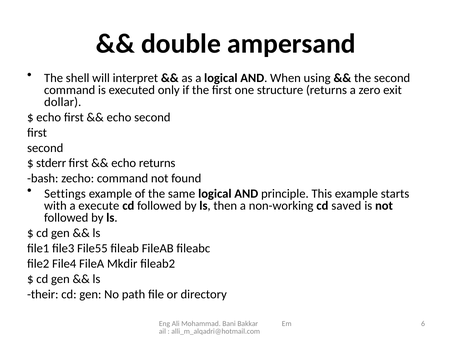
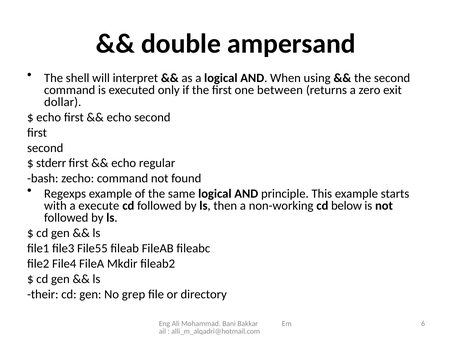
structure: structure -> between (280, 90)
echo returns: returns -> regular (157, 163)
Settings: Settings -> Regexps (65, 194)
saved: saved -> below (346, 206)
path: path -> grep (134, 294)
